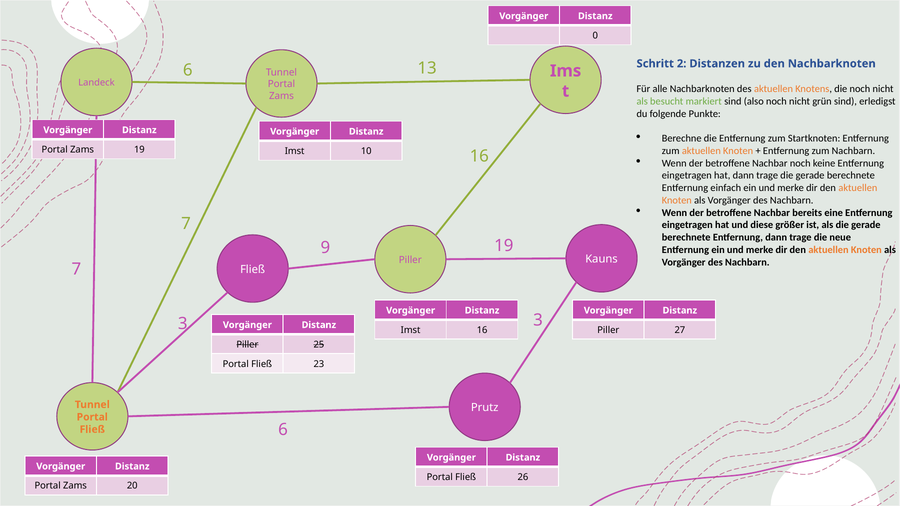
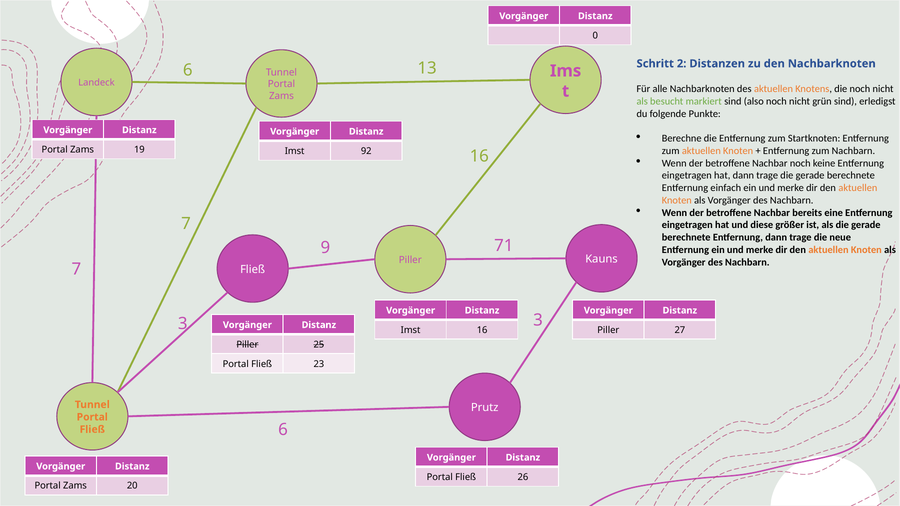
10: 10 -> 92 (366, 151)
9 19: 19 -> 71 (504, 246)
